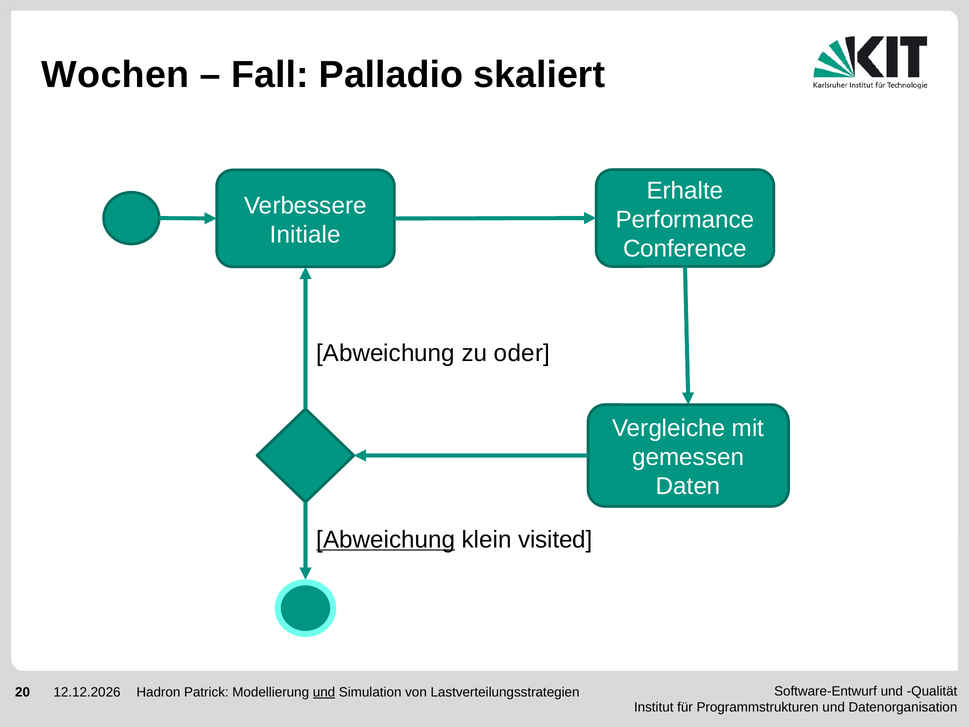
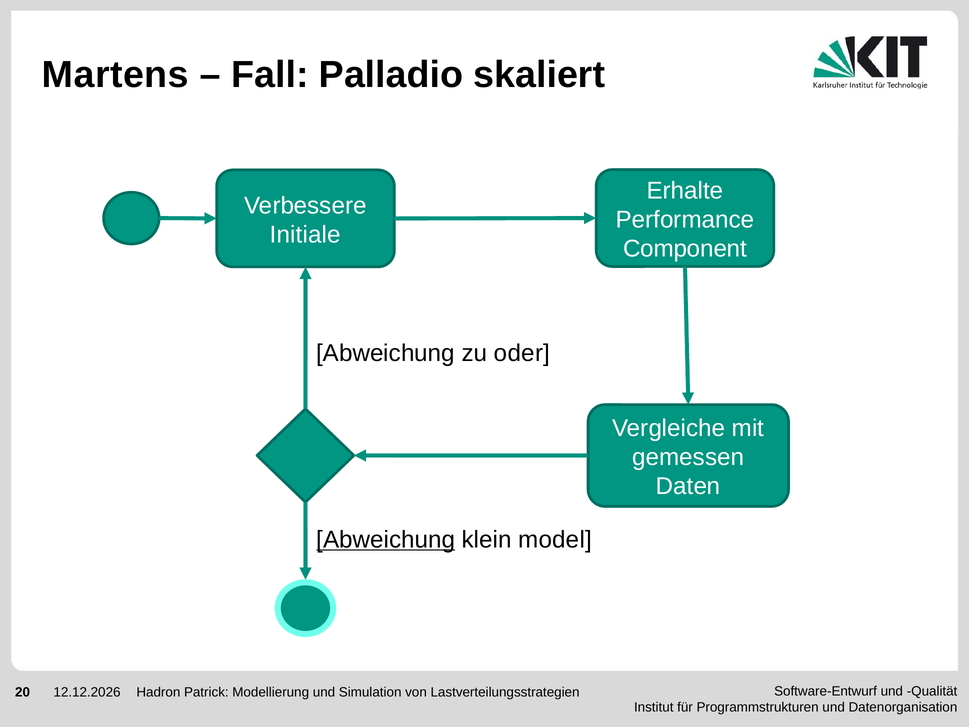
Wochen: Wochen -> Martens (115, 75)
Conference: Conference -> Component (685, 249)
visited: visited -> model (555, 539)
und underline: present -> none (324, 692)
